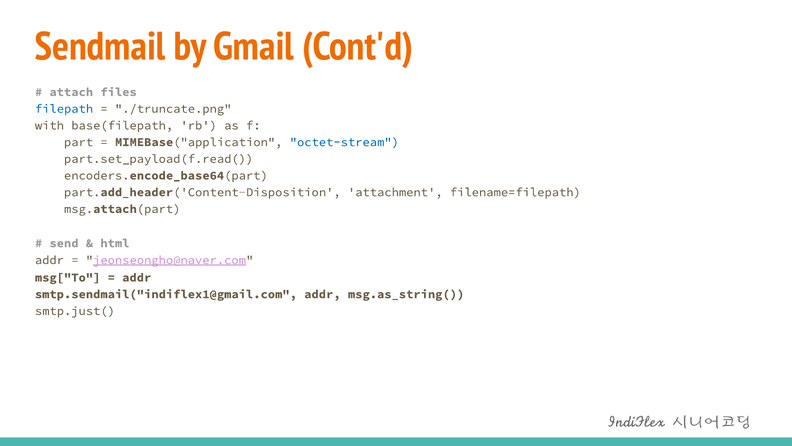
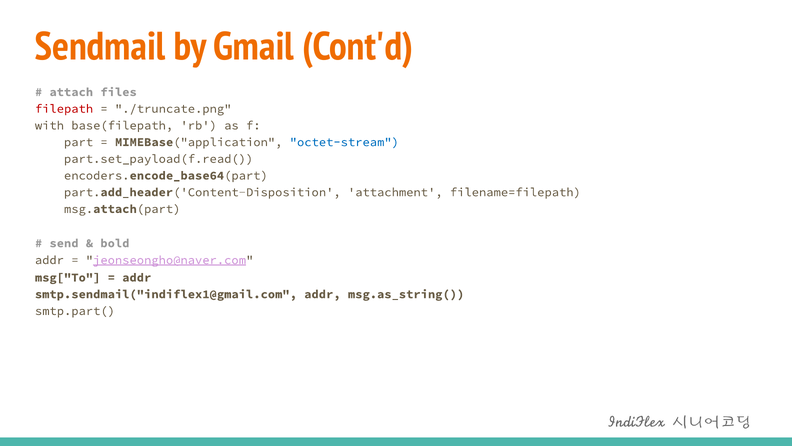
filepath colour: blue -> red (64, 109)
html: html -> bold (115, 243)
smtp.just(: smtp.just( -> smtp.part( (75, 311)
